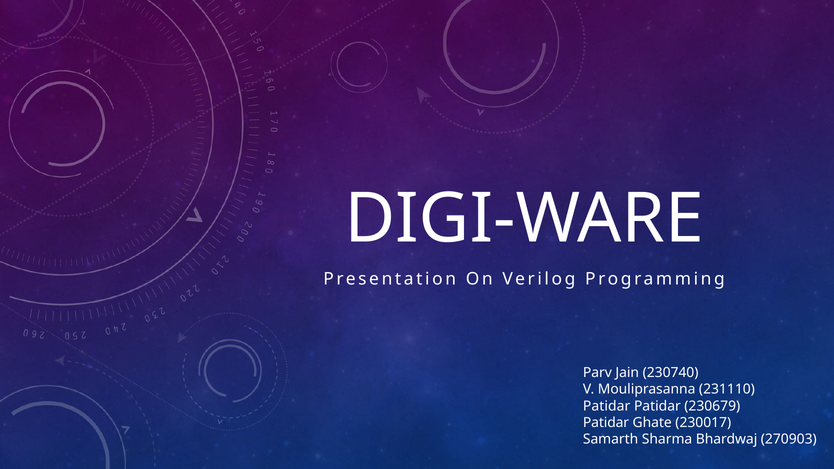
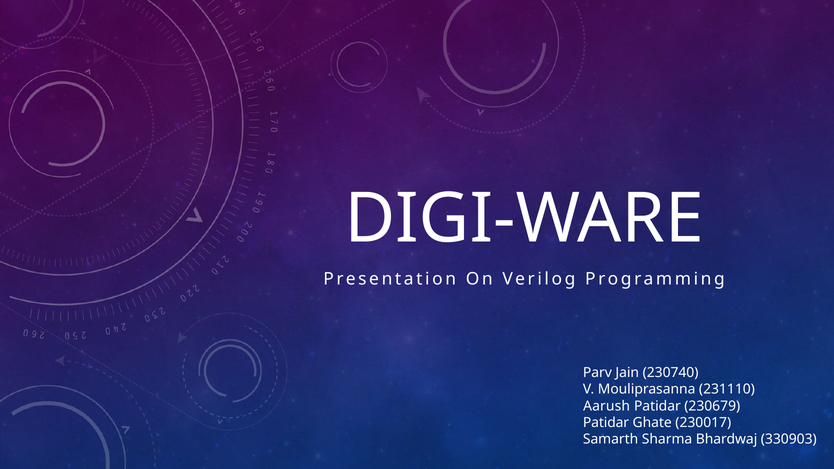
Patidar: Patidar -> Aarush (607, 406)
270903: 270903 -> 330903 (789, 439)
